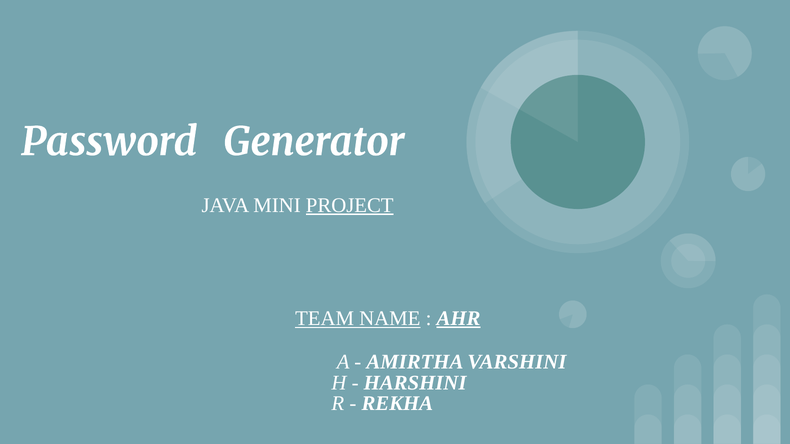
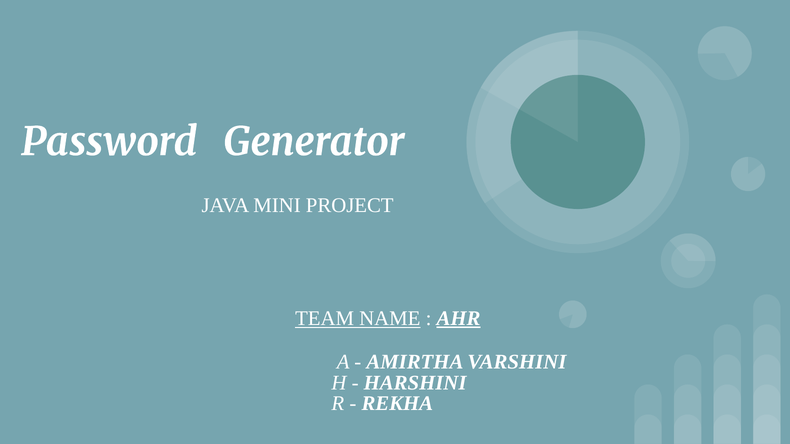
PROJECT underline: present -> none (350, 206)
